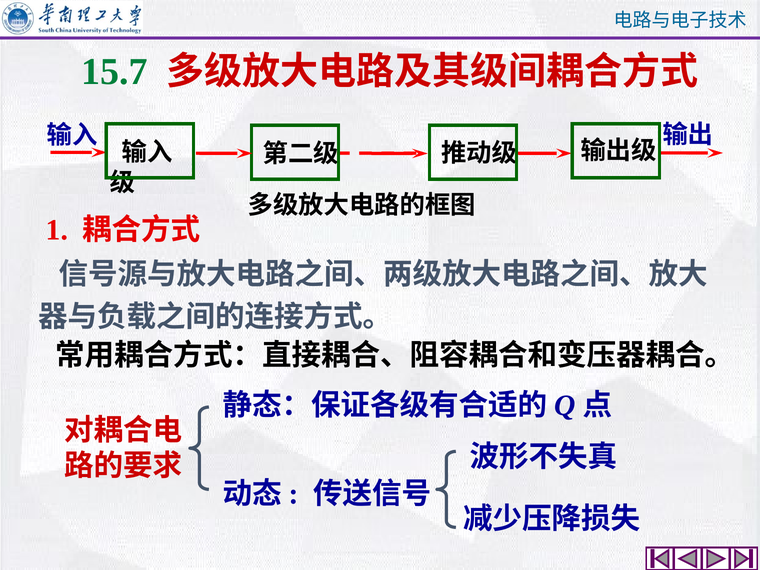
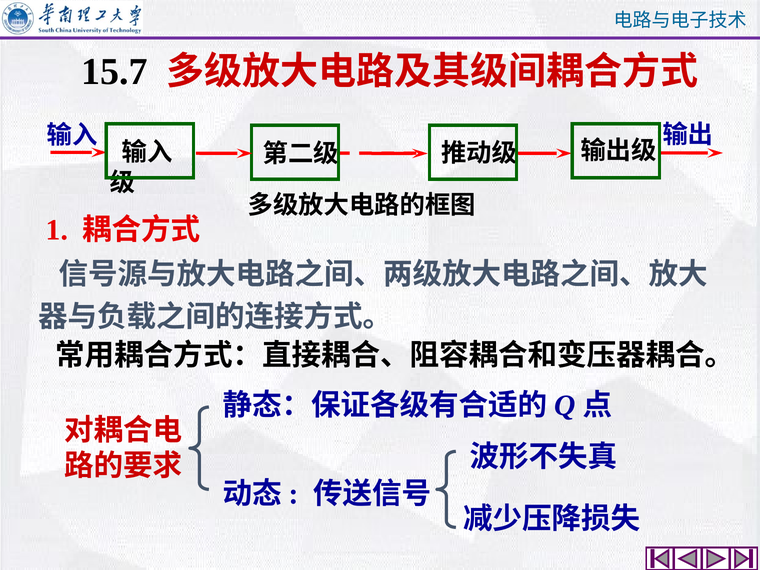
15.7 colour: green -> black (114, 72)
